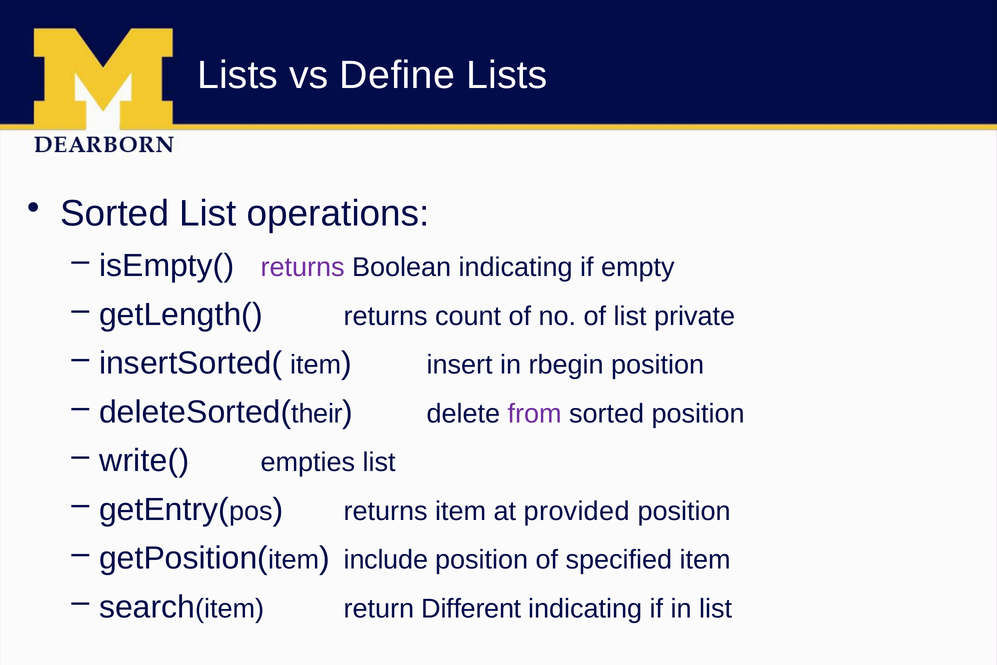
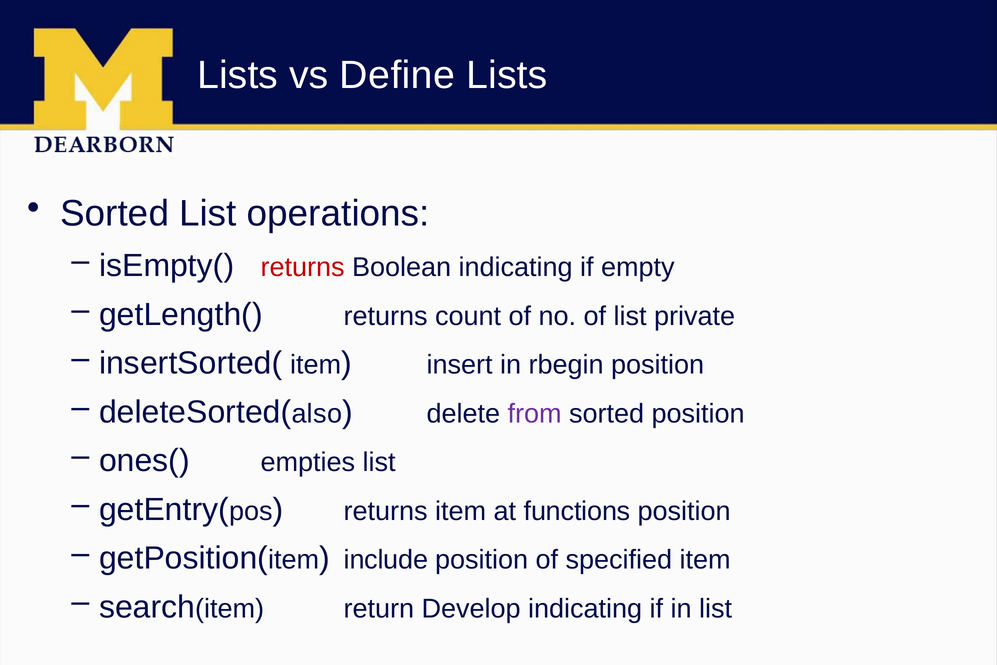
returns colour: purple -> red (303, 267)
their: their -> also (317, 414)
write(: write( -> ones( (144, 461)
provided: provided -> functions (577, 511)
Different: Different -> Develop (471, 608)
